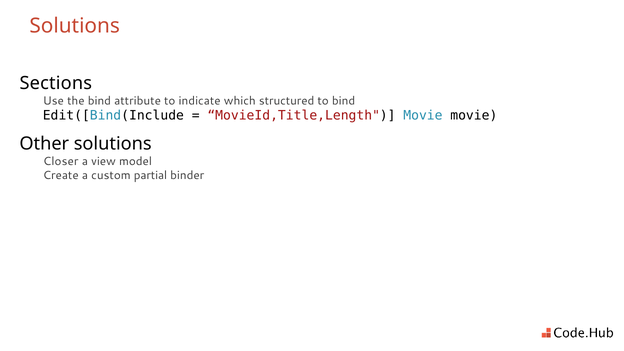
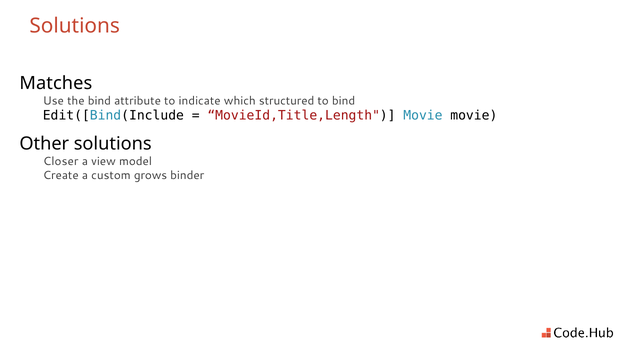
Sections: Sections -> Matches (56, 83)
partial: partial -> grows (151, 175)
